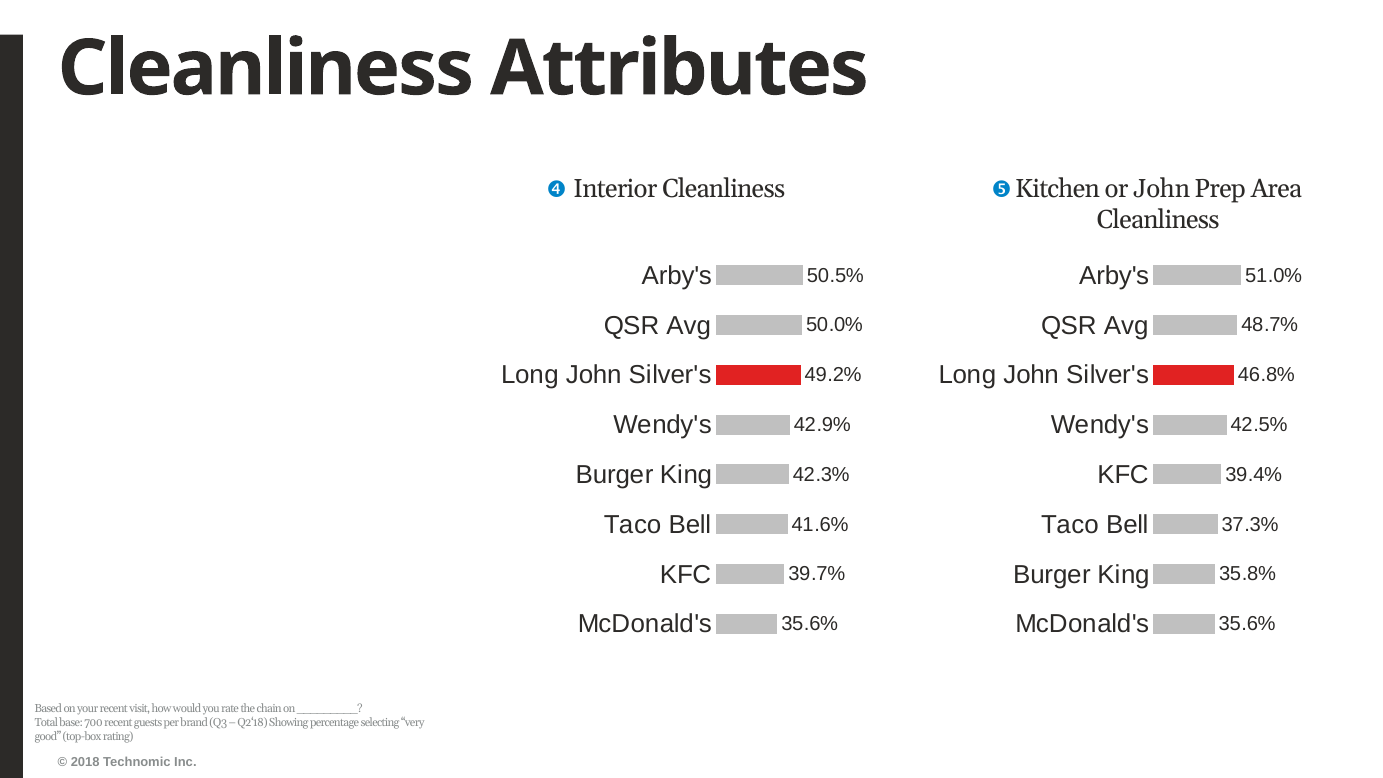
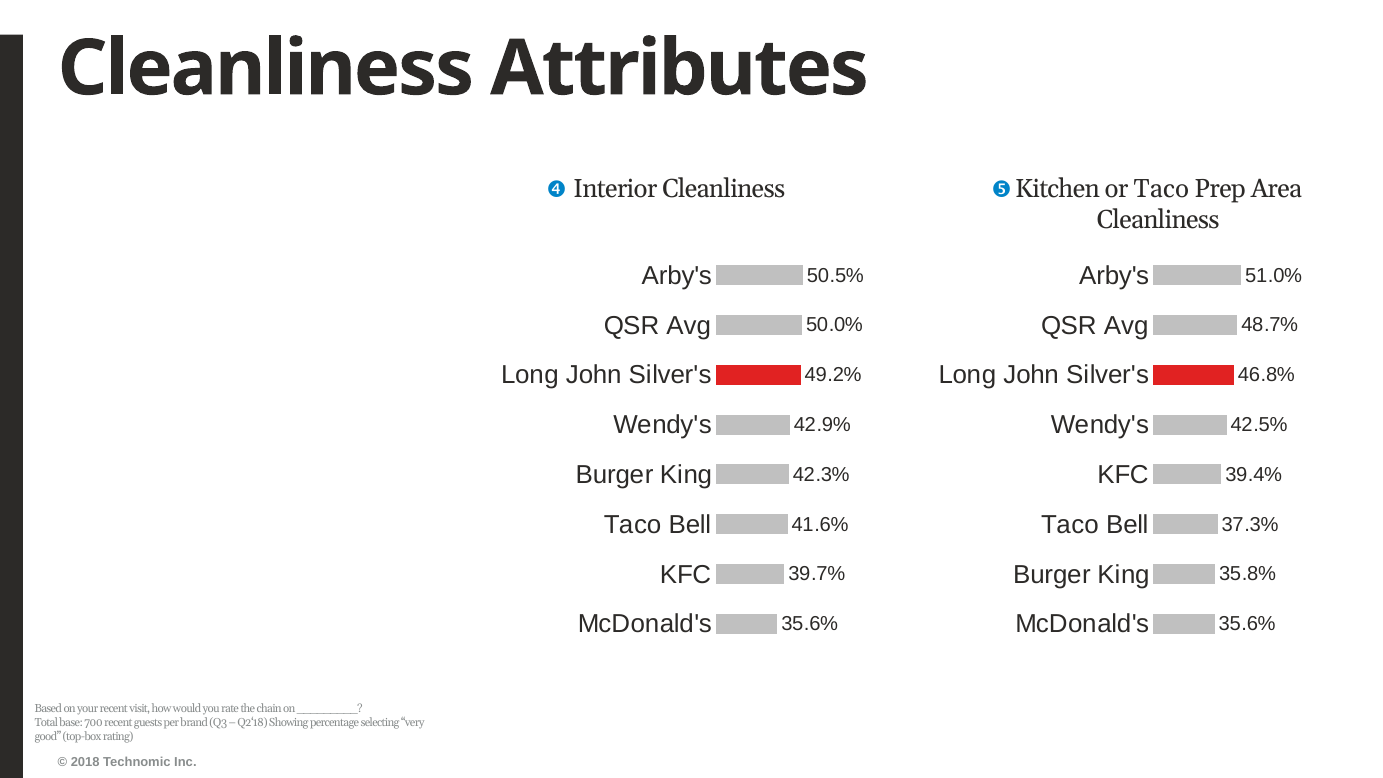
or John: John -> Taco (1161, 189)
